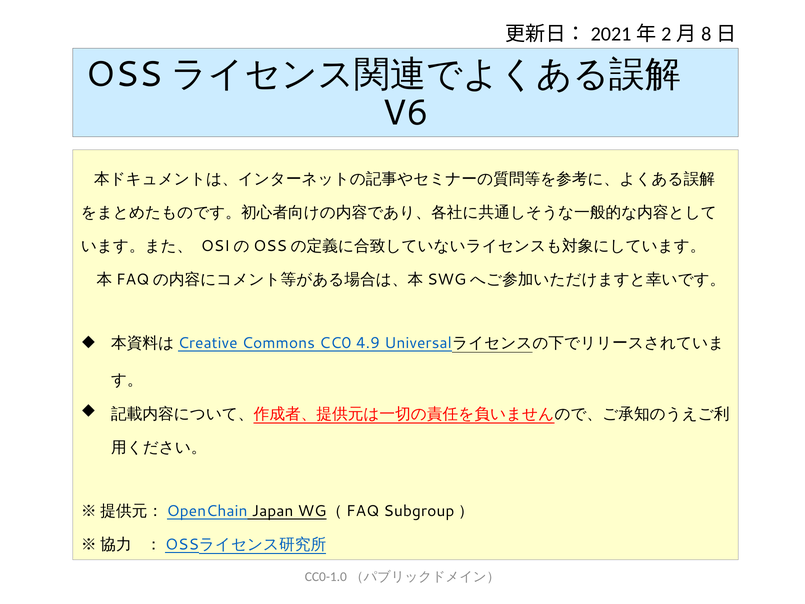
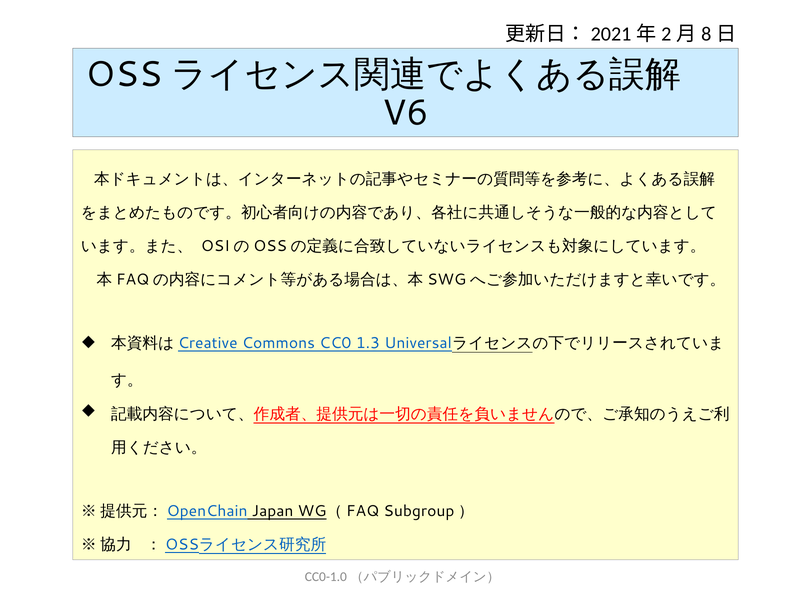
4.9: 4.9 -> 1.3 (368, 343)
